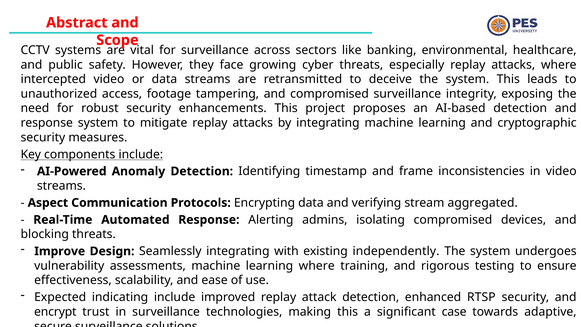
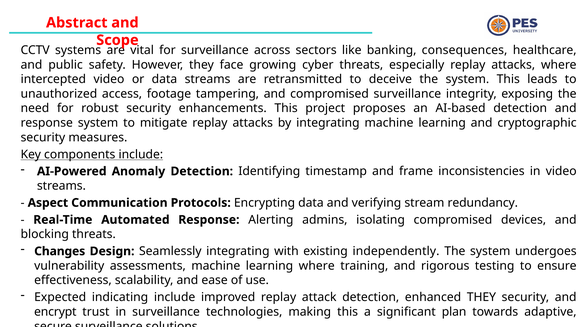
environmental: environmental -> consequences (465, 50)
aggregated: aggregated -> redundancy (483, 203)
Improve: Improve -> Changes (60, 251)
enhanced RTSP: RTSP -> THEY (481, 297)
case: case -> plan (454, 312)
